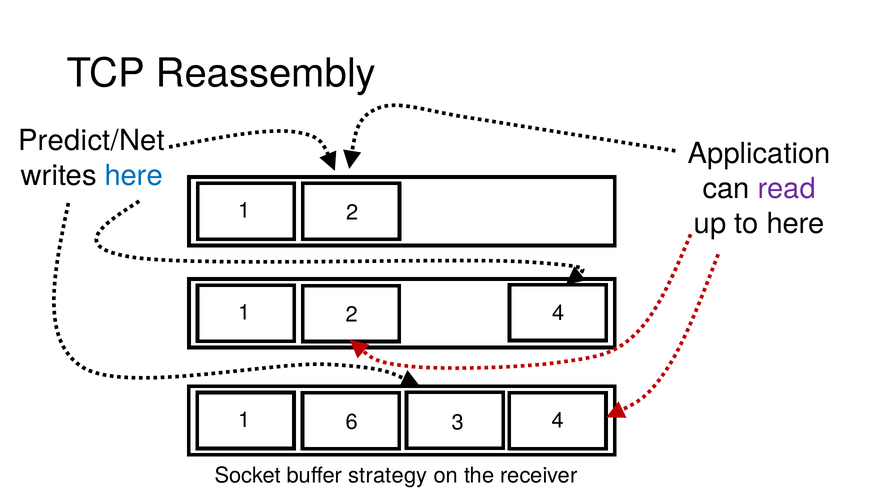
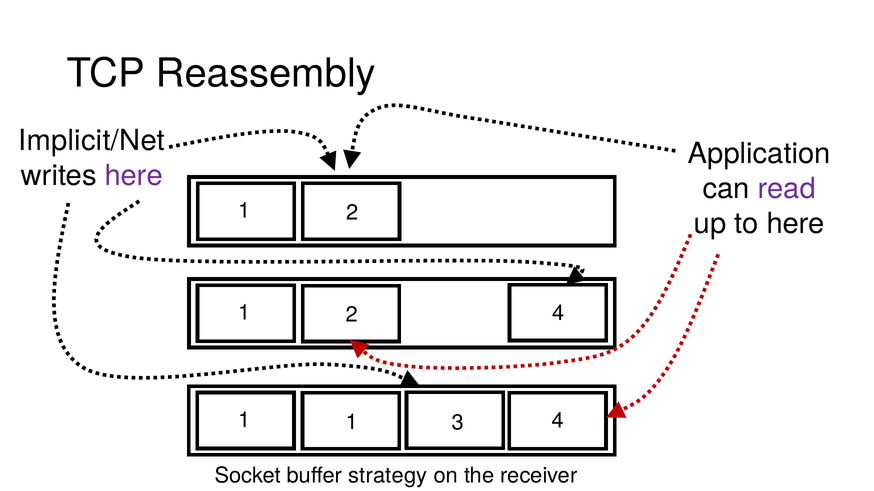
Predict/Net: Predict/Net -> Implicit/Net (92, 141)
here colour: blue -> purple (134, 176)
1 6: 6 -> 1 (352, 422)
